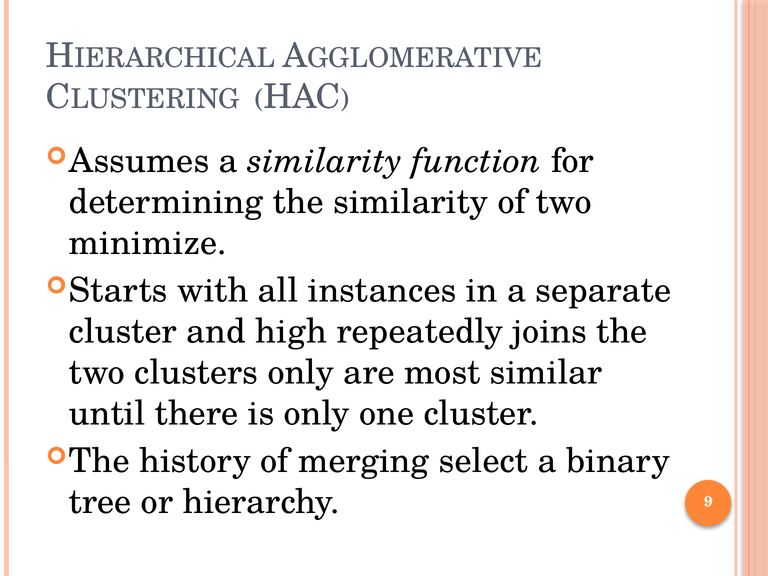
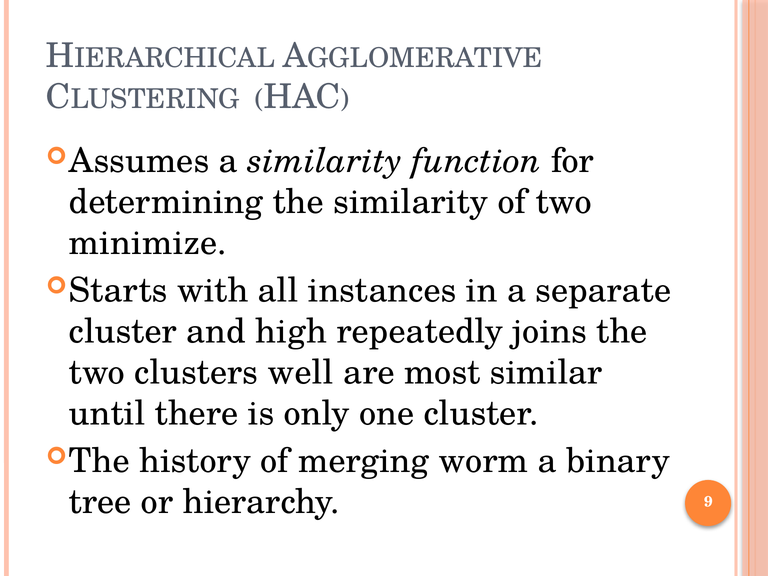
clusters only: only -> well (301, 372)
select: select -> worm (483, 461)
